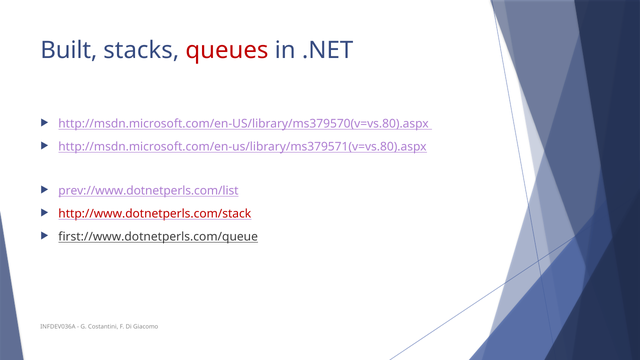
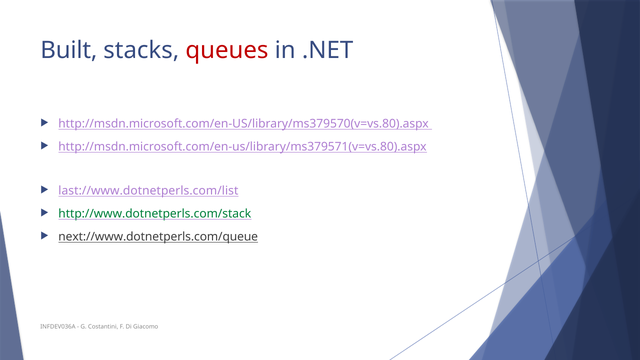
prev://www.dotnetperls.com/list: prev://www.dotnetperls.com/list -> last://www.dotnetperls.com/list (148, 191)
http://www.dotnetperls.com/stack colour: red -> green (155, 214)
first://www.dotnetperls.com/queue: first://www.dotnetperls.com/queue -> next://www.dotnetperls.com/queue (158, 237)
